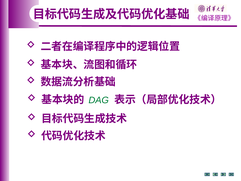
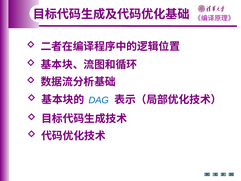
DAG colour: green -> blue (99, 100)
